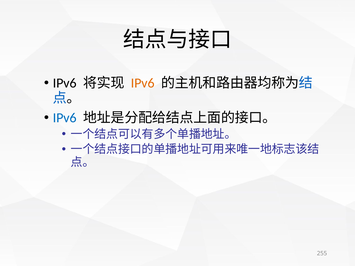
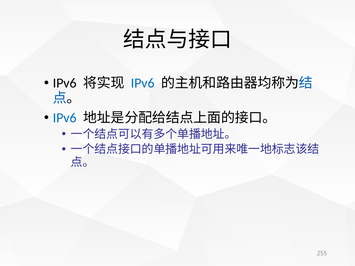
IPv6 colour: orange -> blue (143, 83)
